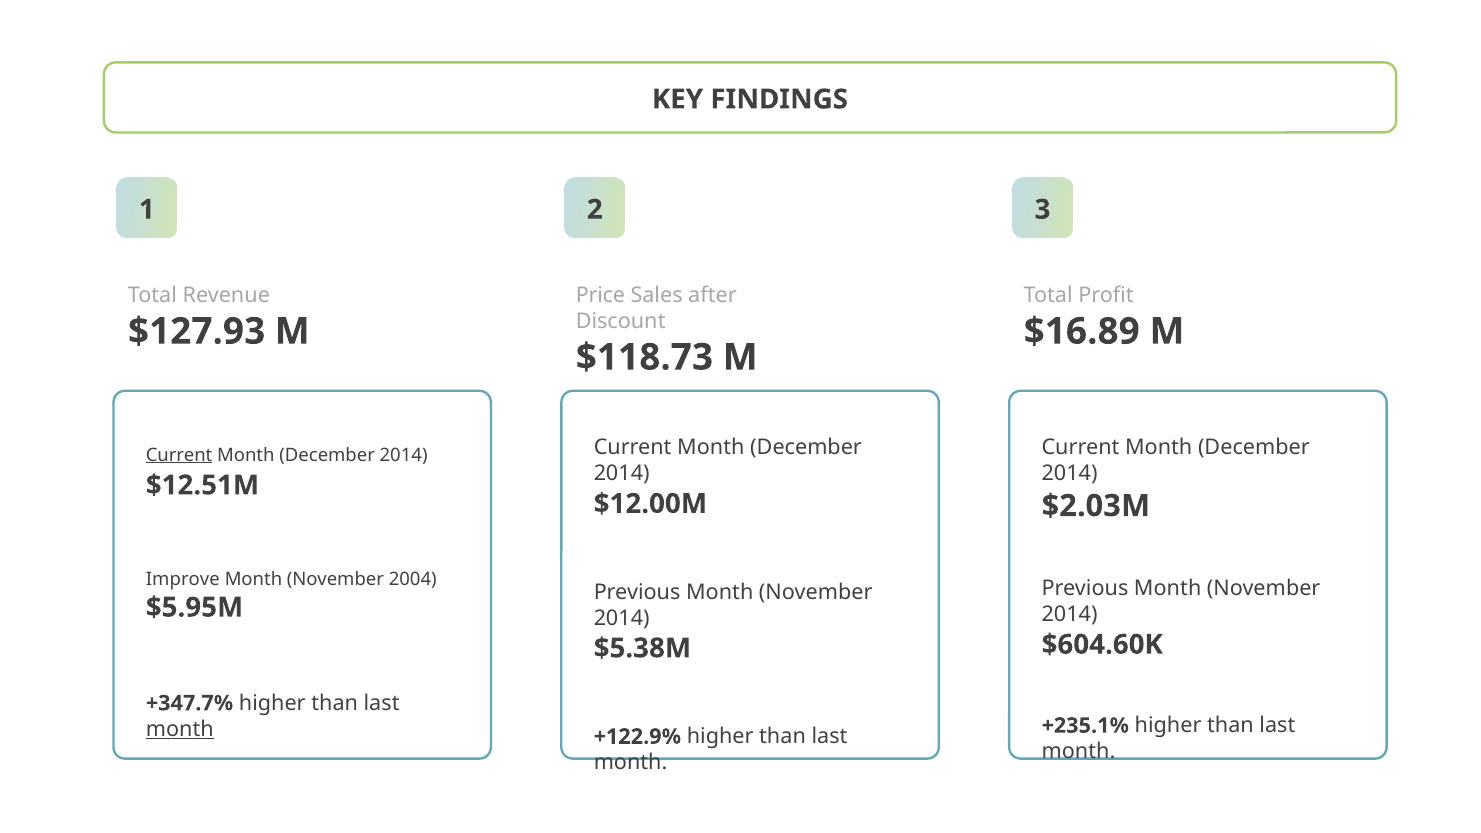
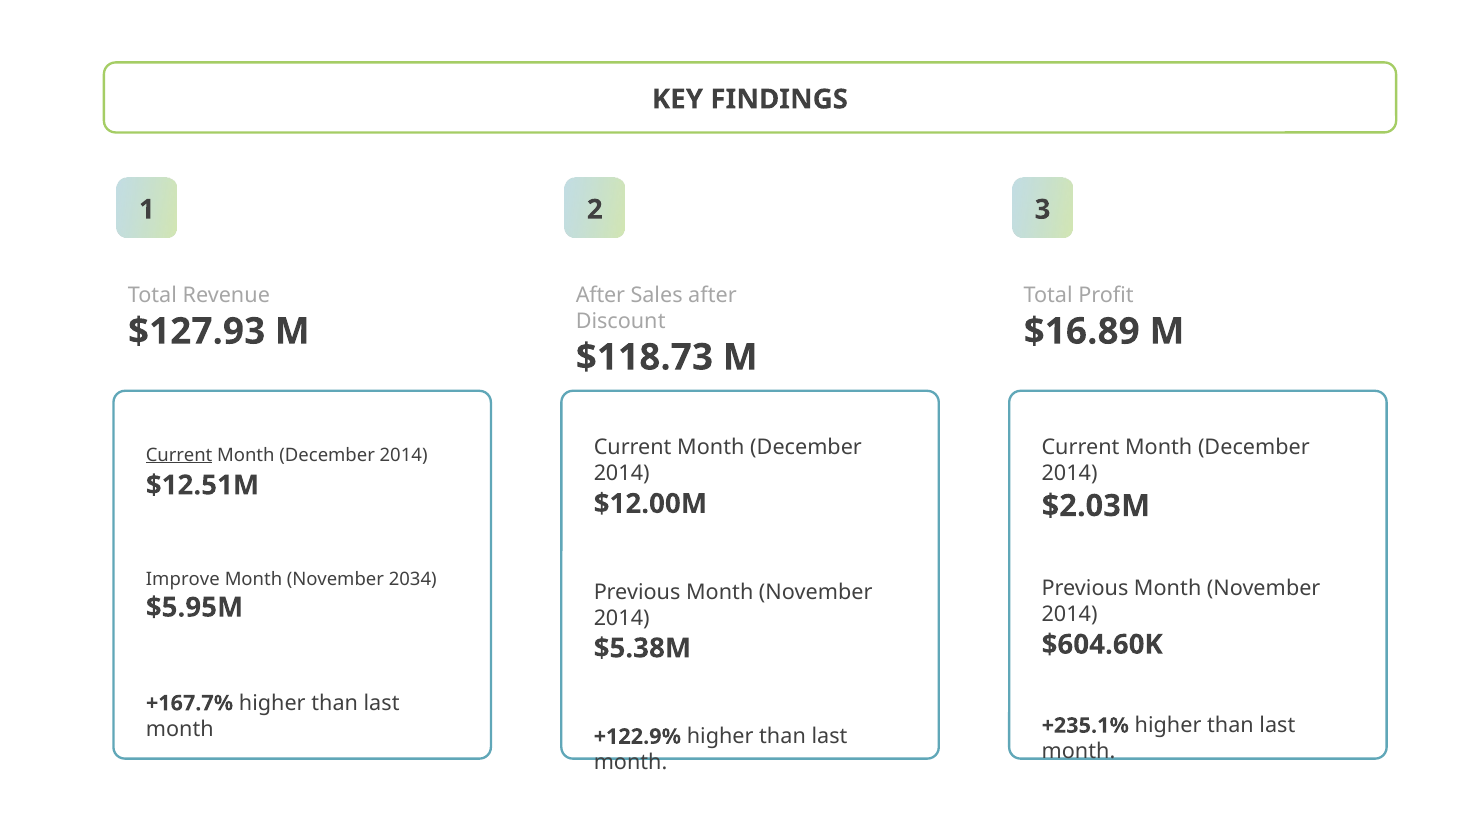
Price: Price -> After (600, 295)
2004: 2004 -> 2034 (413, 579)
+347.7%: +347.7% -> +167.7% (190, 703)
month underline: present -> none (180, 729)
